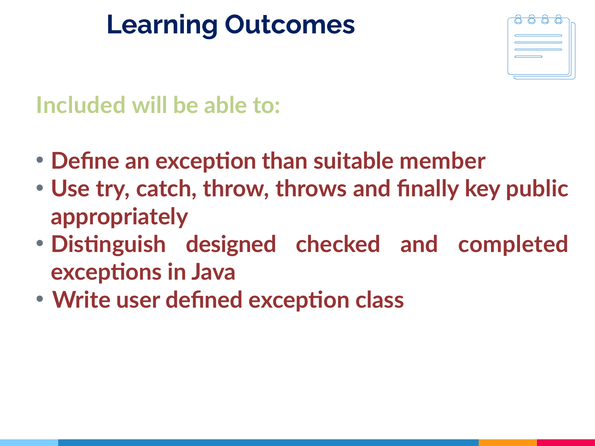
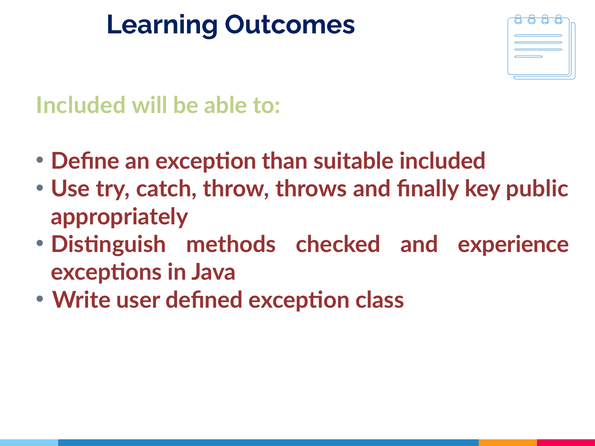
suitable member: member -> included (443, 161)
designed: designed -> methods (231, 245)
completed: completed -> experience (514, 245)
